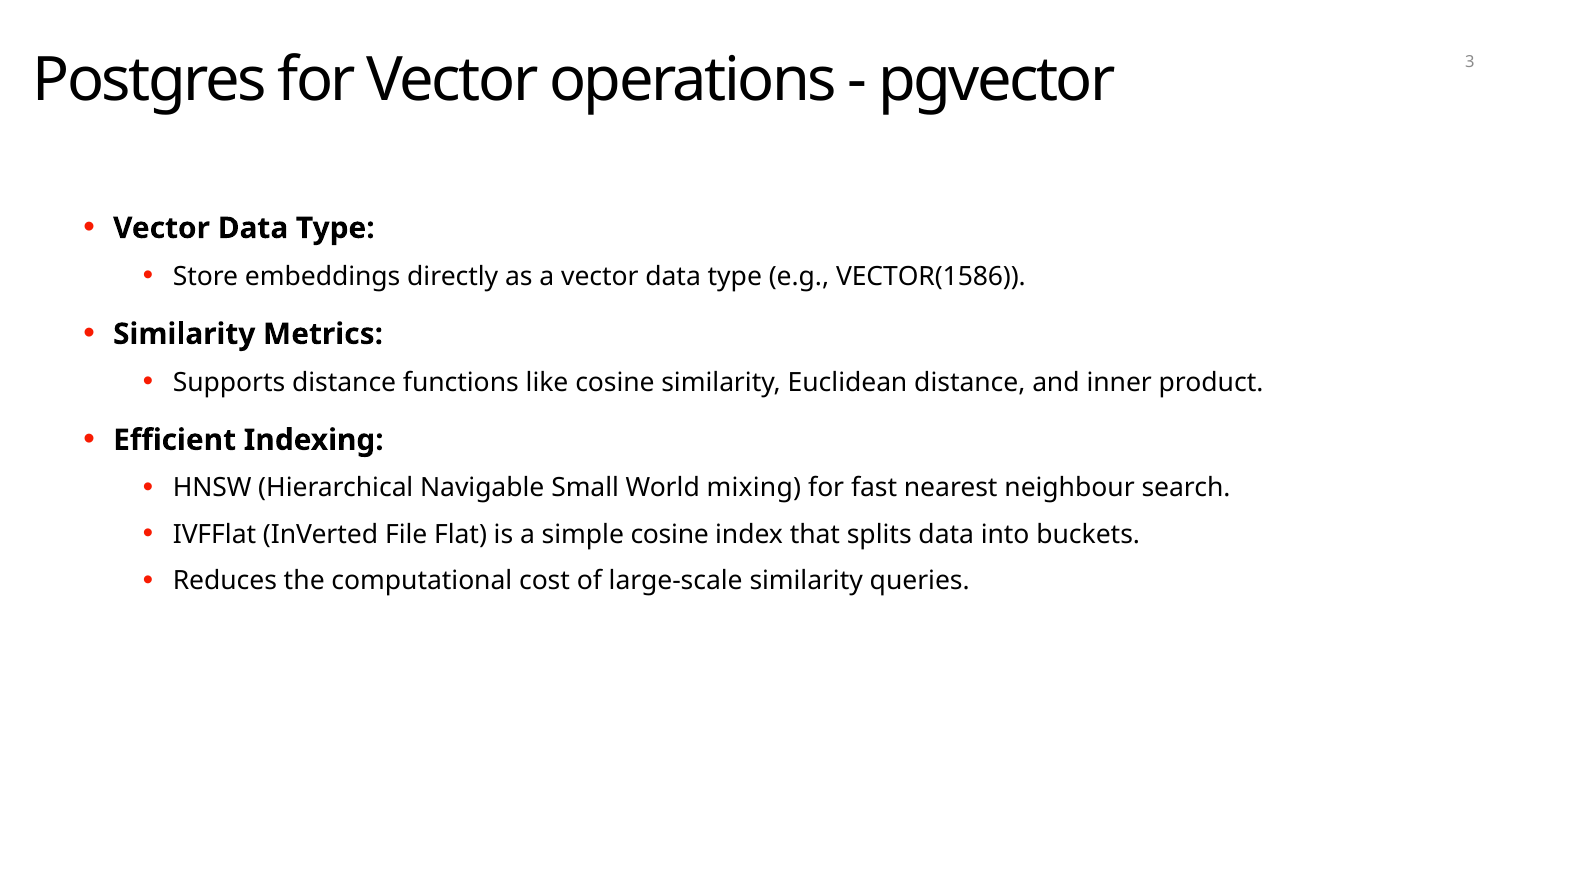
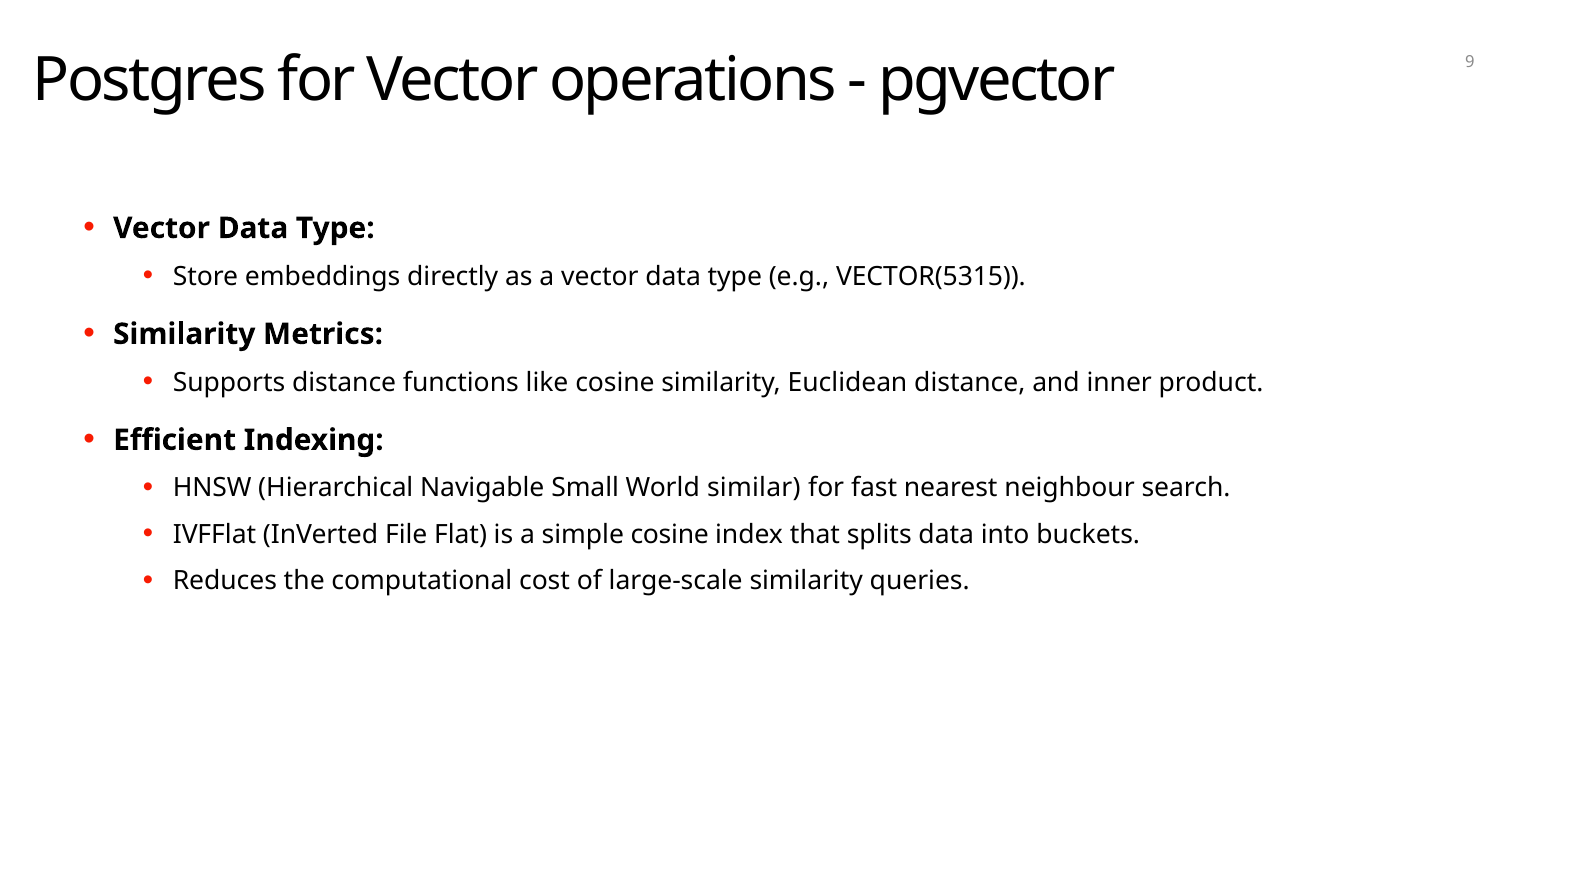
3: 3 -> 9 (1470, 63)
VECTOR(1586: VECTOR(1586 -> VECTOR(5315 (931, 276)
mixing: mixing -> similar (754, 488)
